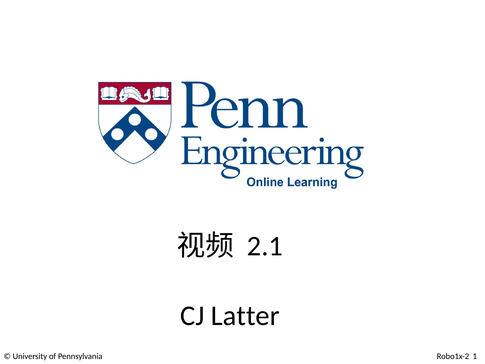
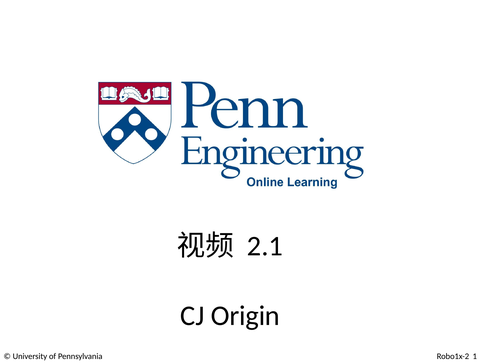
Latter: Latter -> Origin (245, 315)
